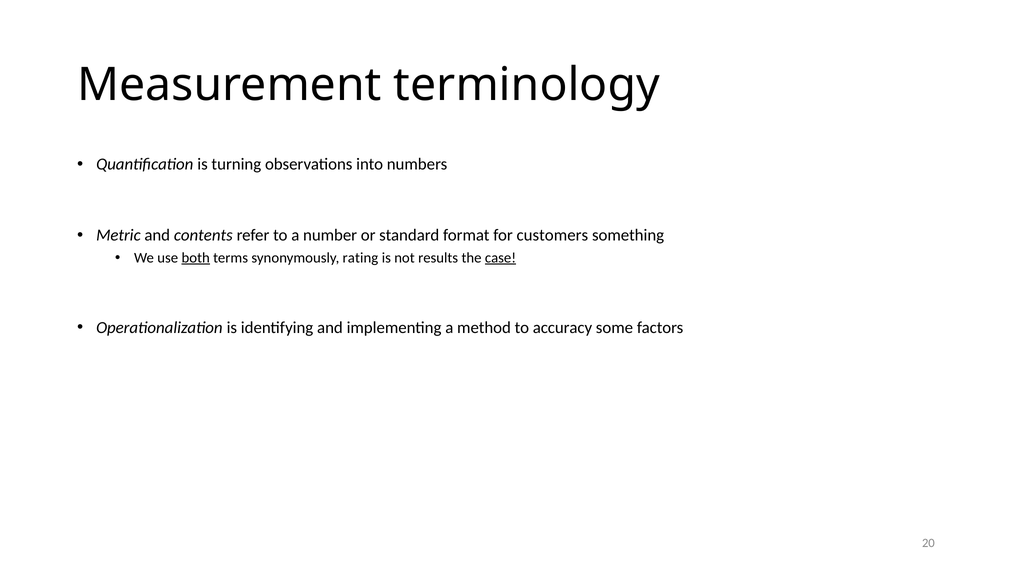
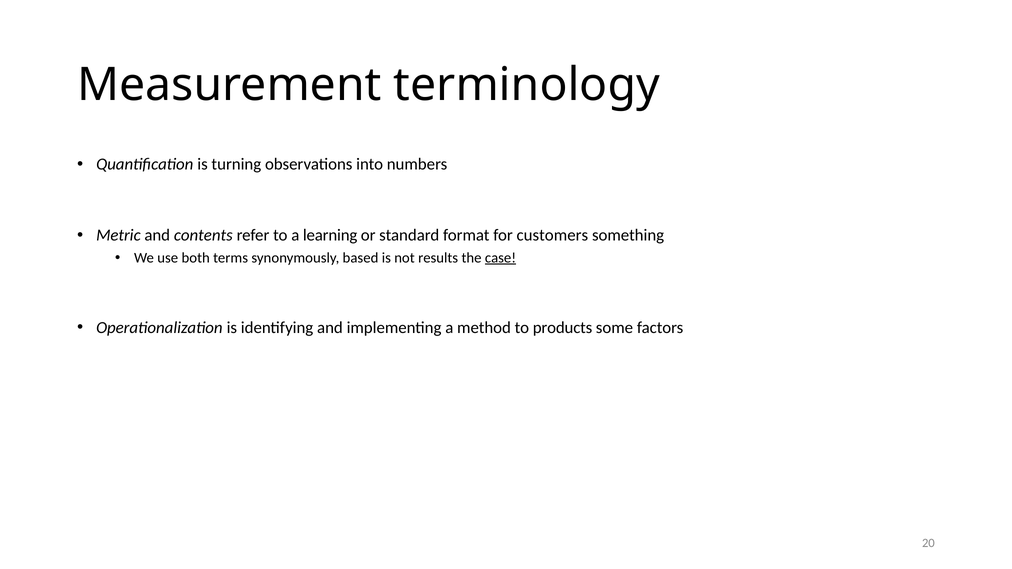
number: number -> learning (330, 235)
both underline: present -> none (196, 258)
rating: rating -> based (360, 258)
accuracy: accuracy -> products (563, 328)
